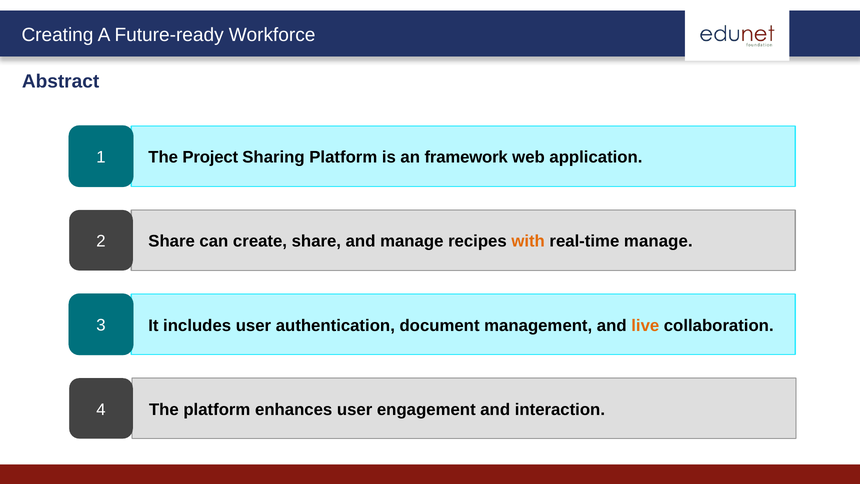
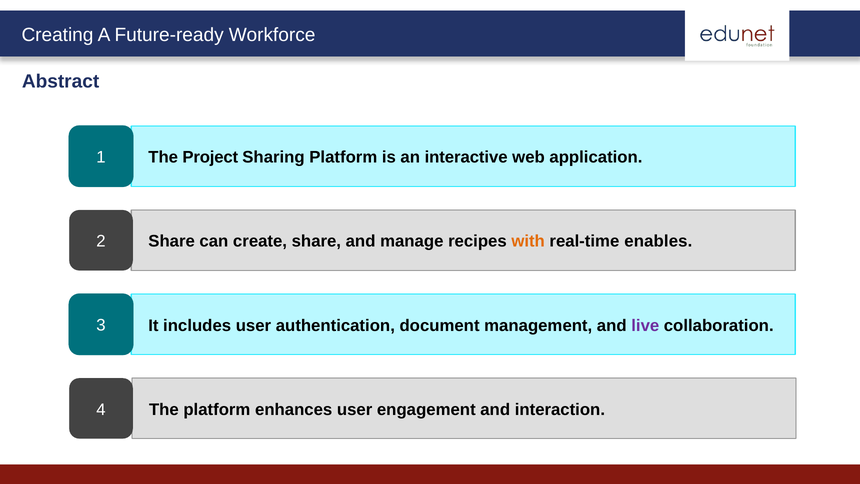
framework: framework -> interactive (466, 157)
real-time manage: manage -> enables (658, 241)
live colour: orange -> purple (645, 325)
